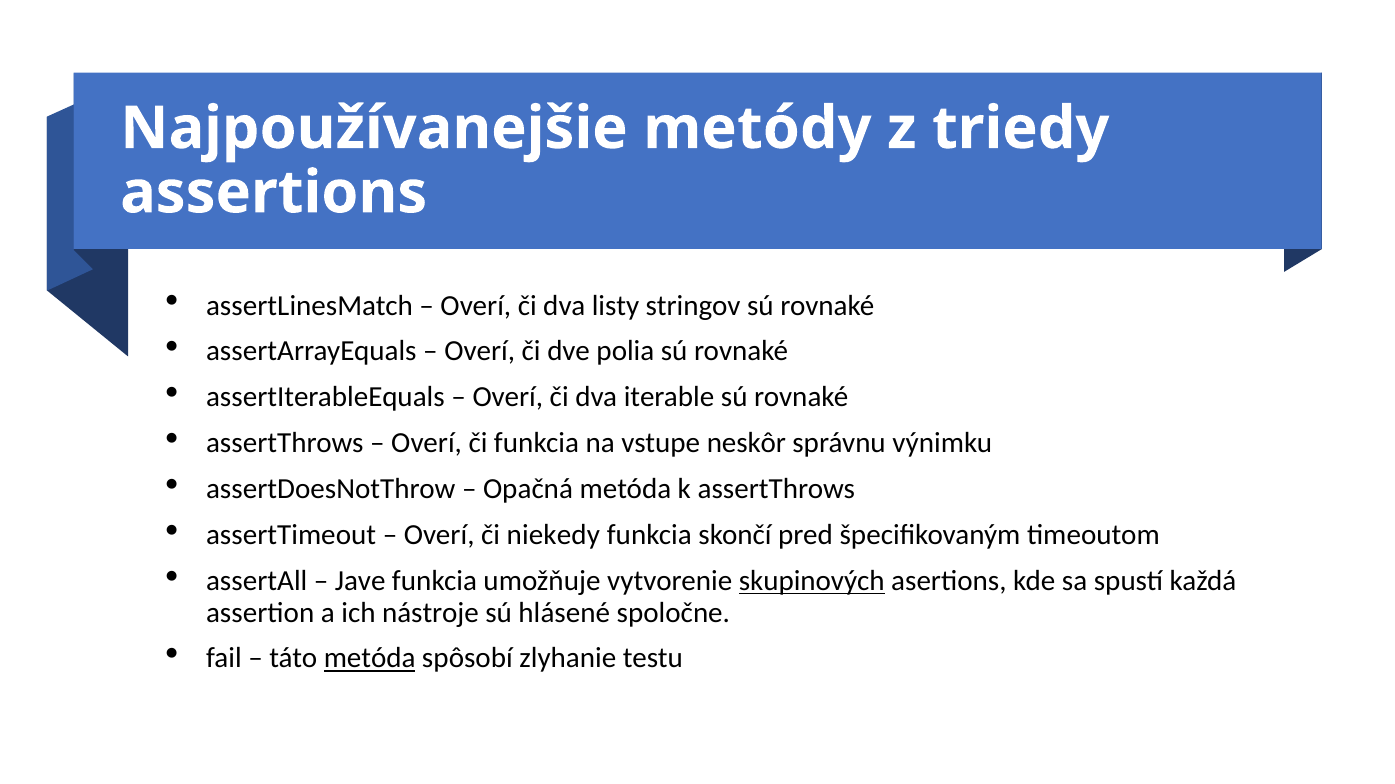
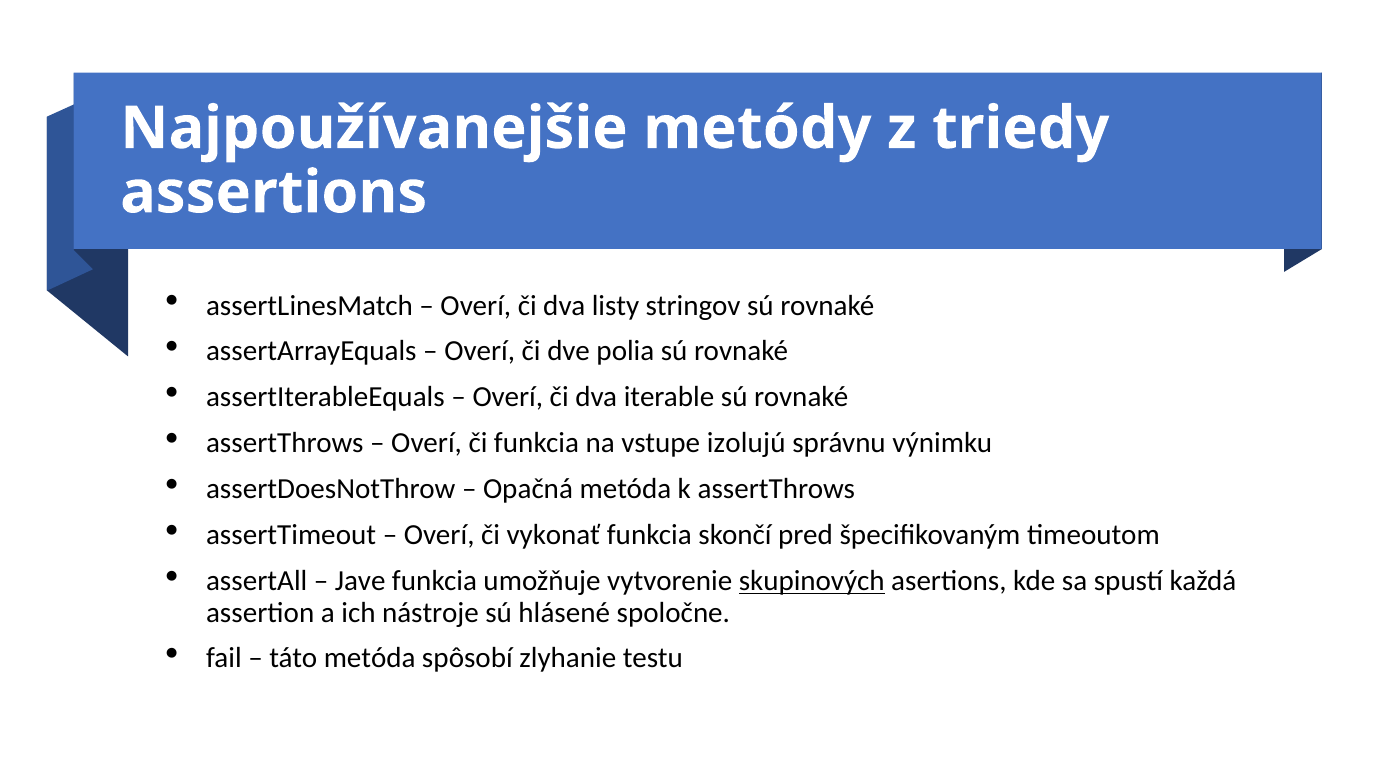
neskôr: neskôr -> izolujú (746, 444)
niekedy: niekedy -> vykonať (553, 536)
metóda underline: present -> none (370, 659)
